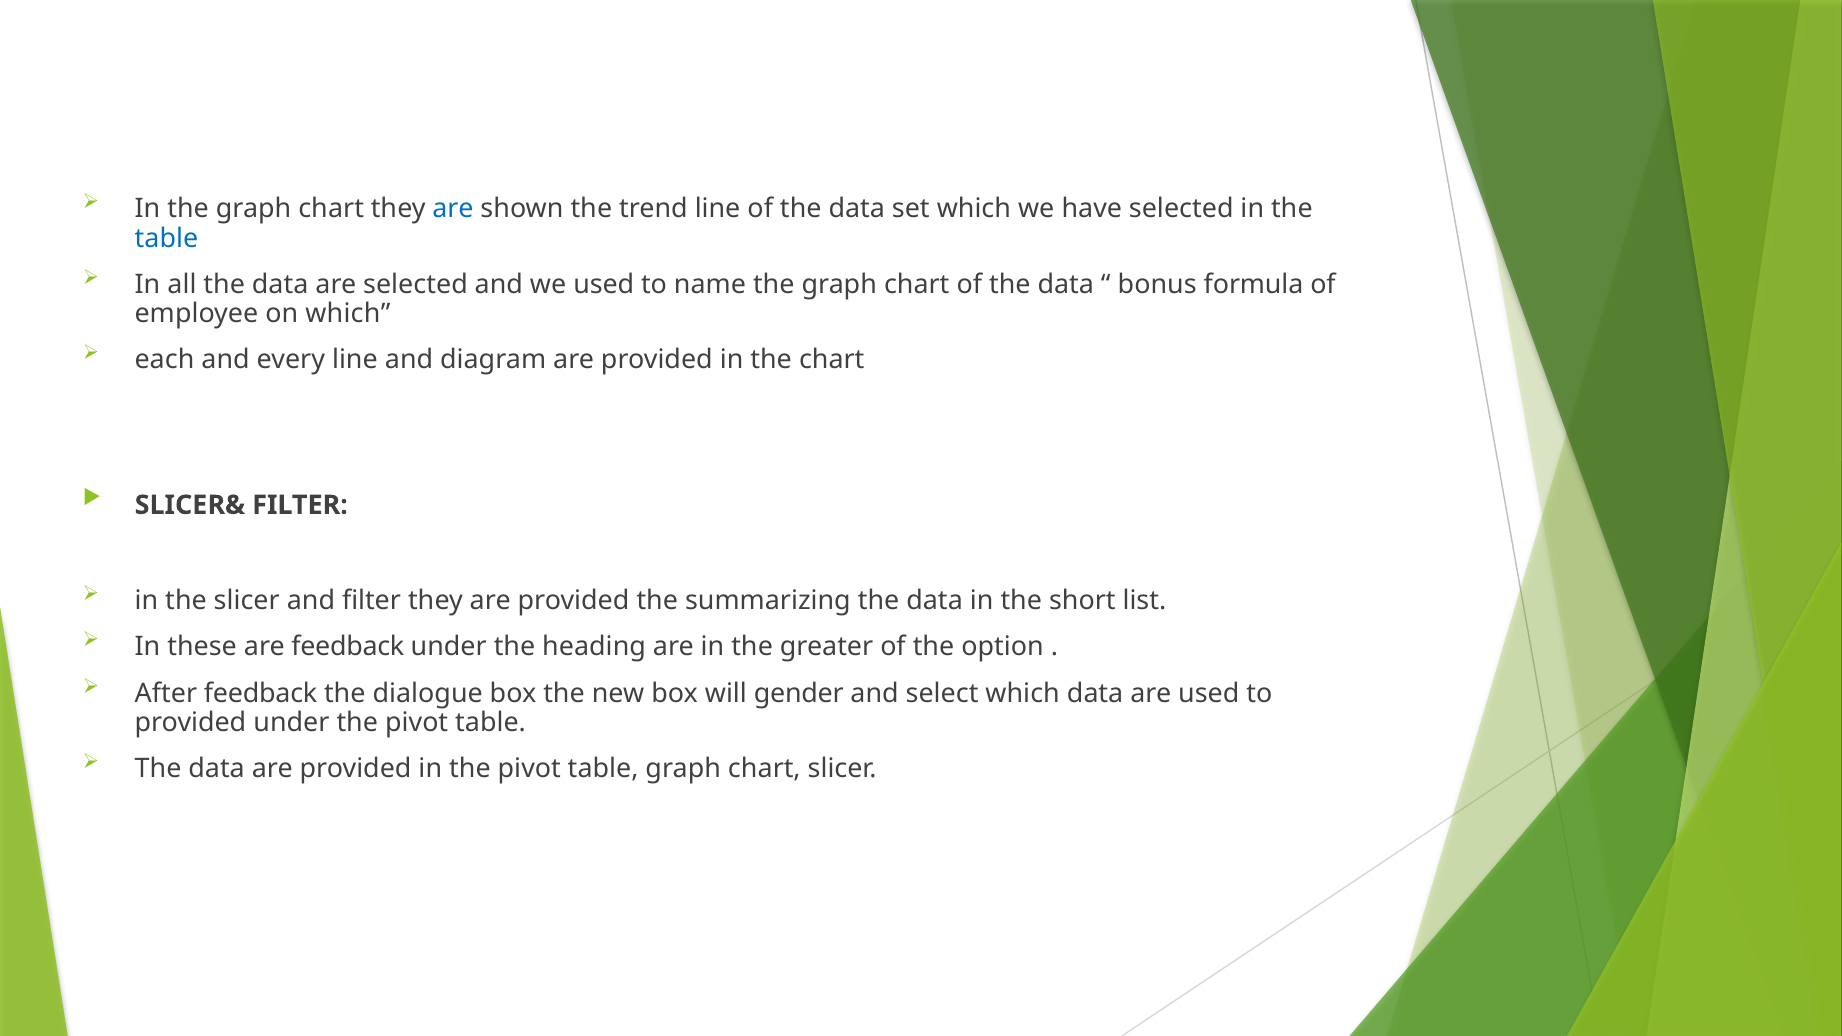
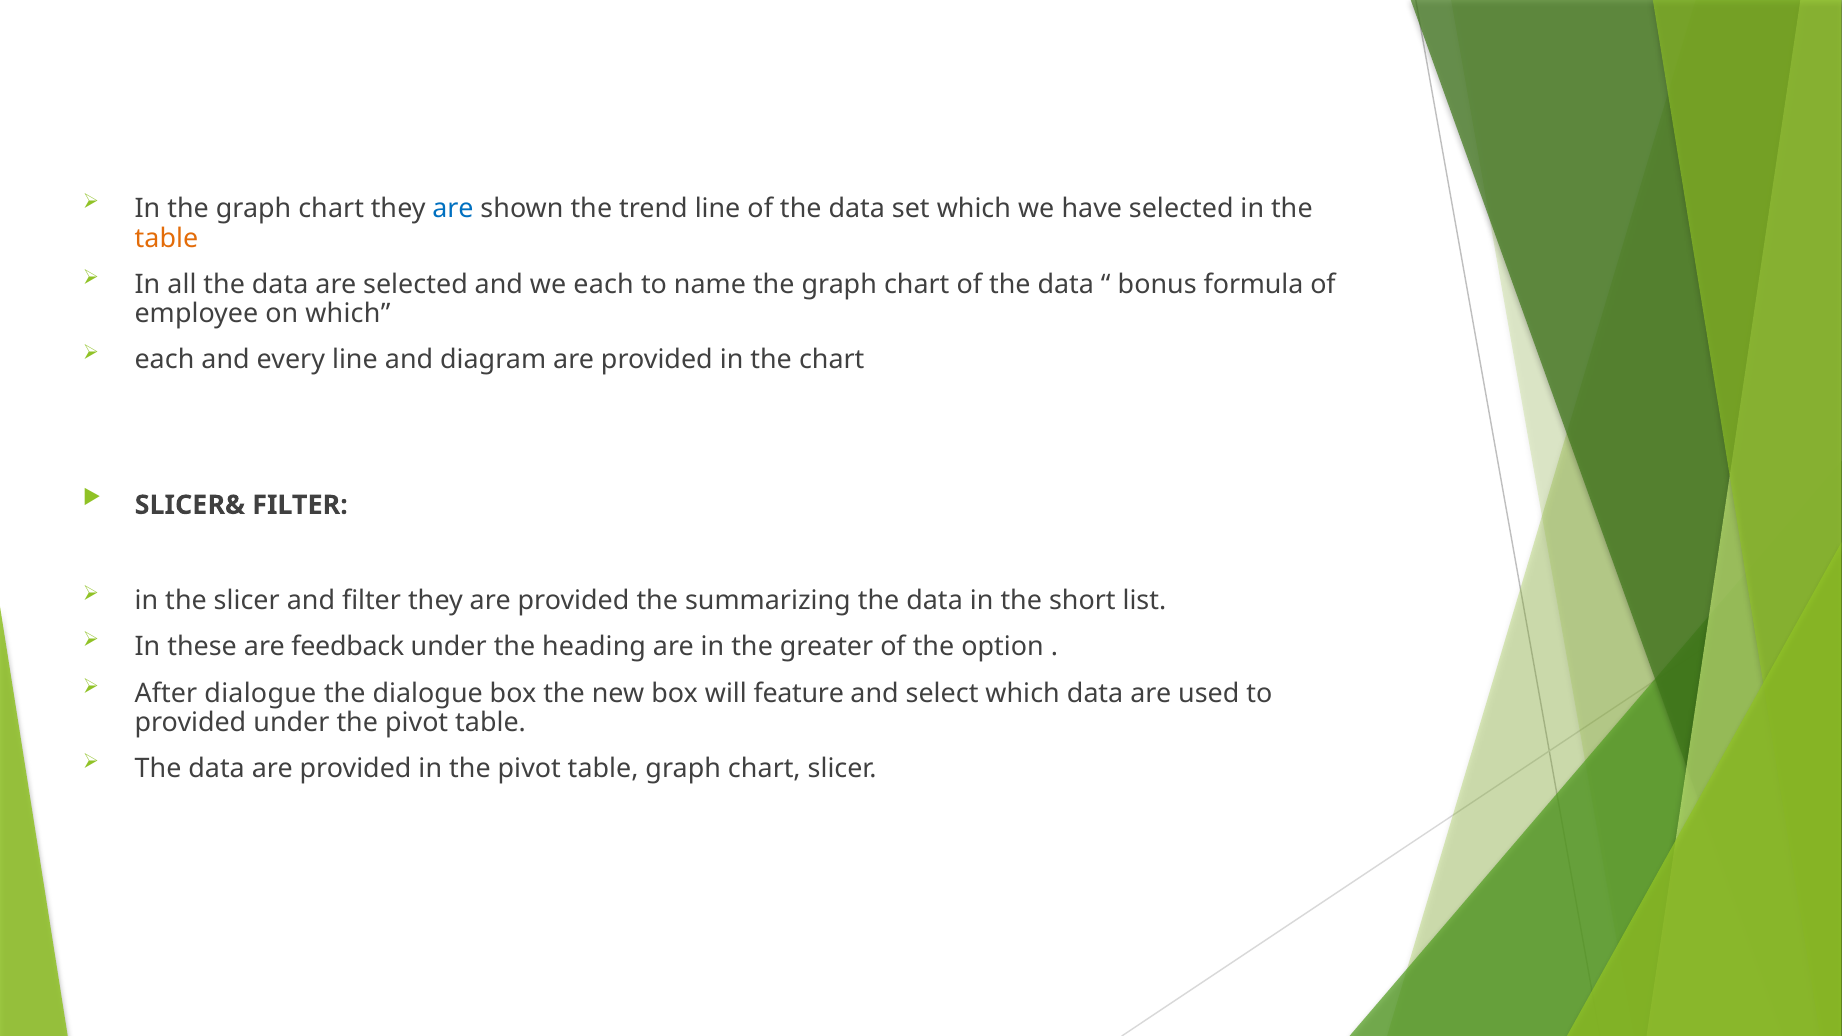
table colour: blue -> orange (166, 238)
we used: used -> each (604, 284)
After feedback: feedback -> dialogue (260, 693)
gender: gender -> feature (799, 693)
